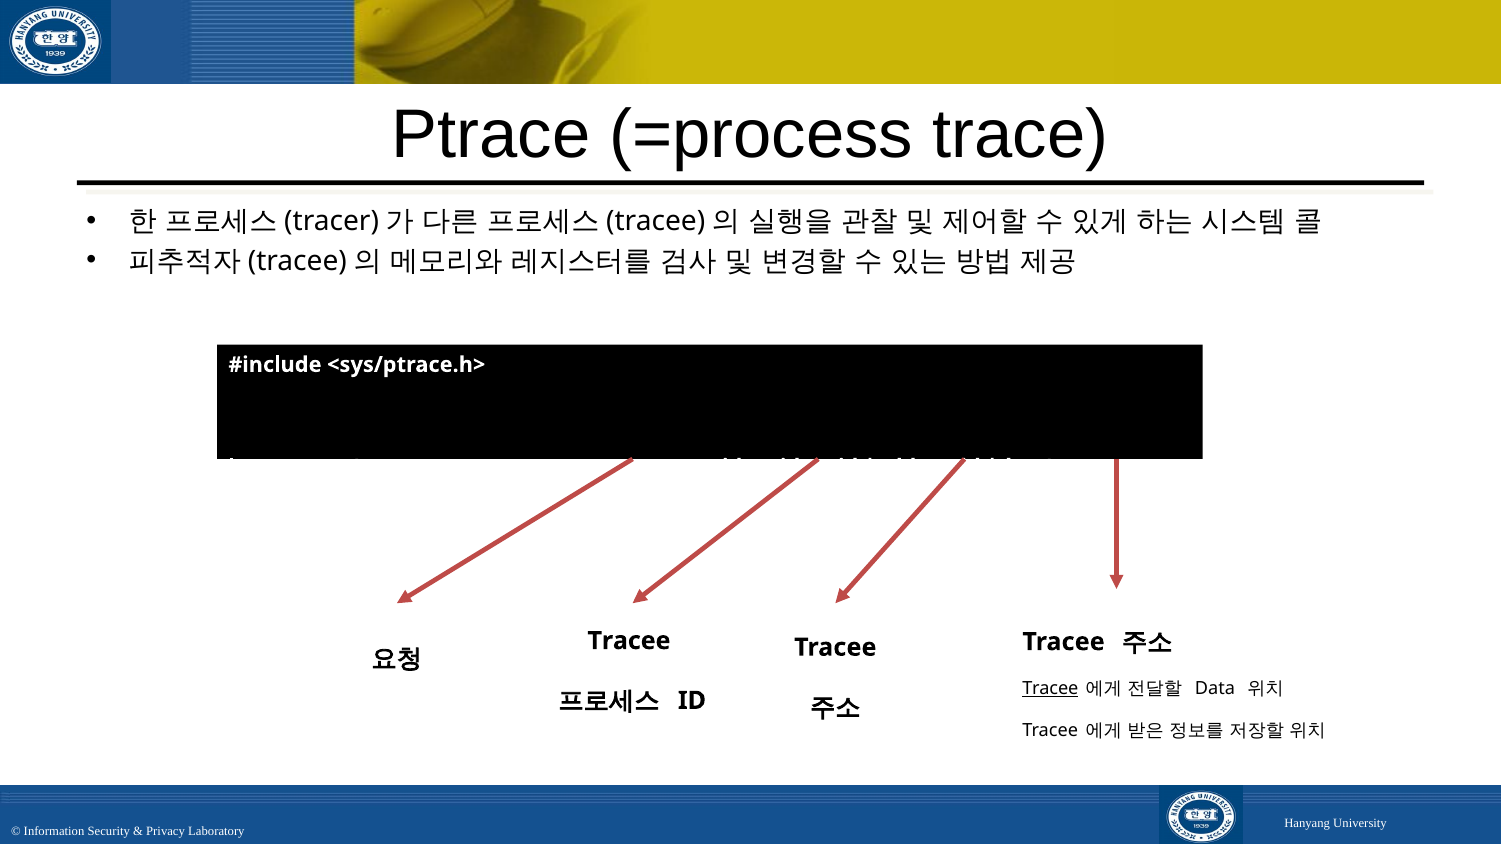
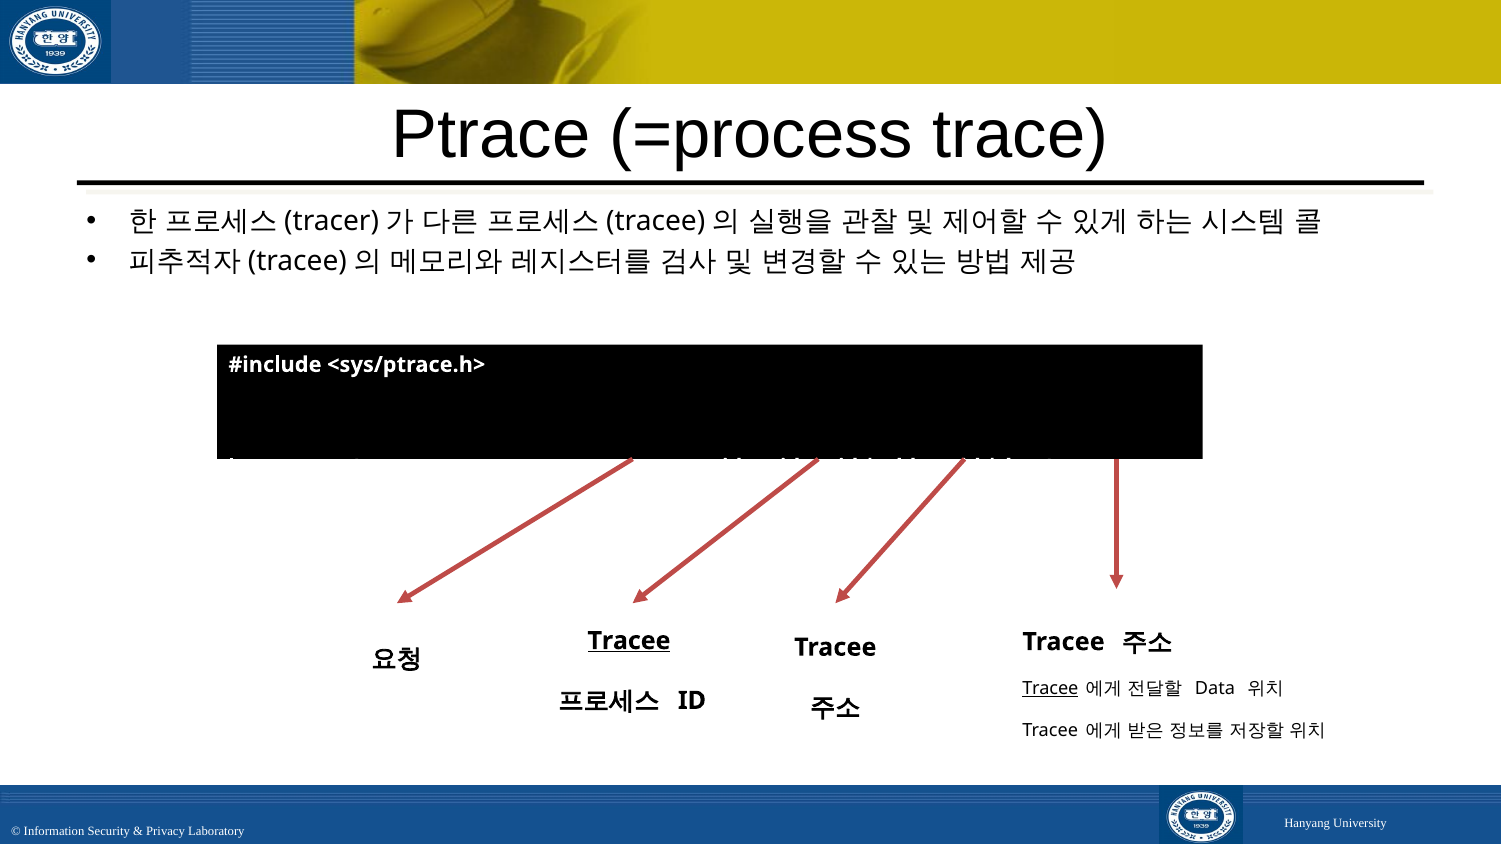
Tracee underline: none -> present (629, 641)
